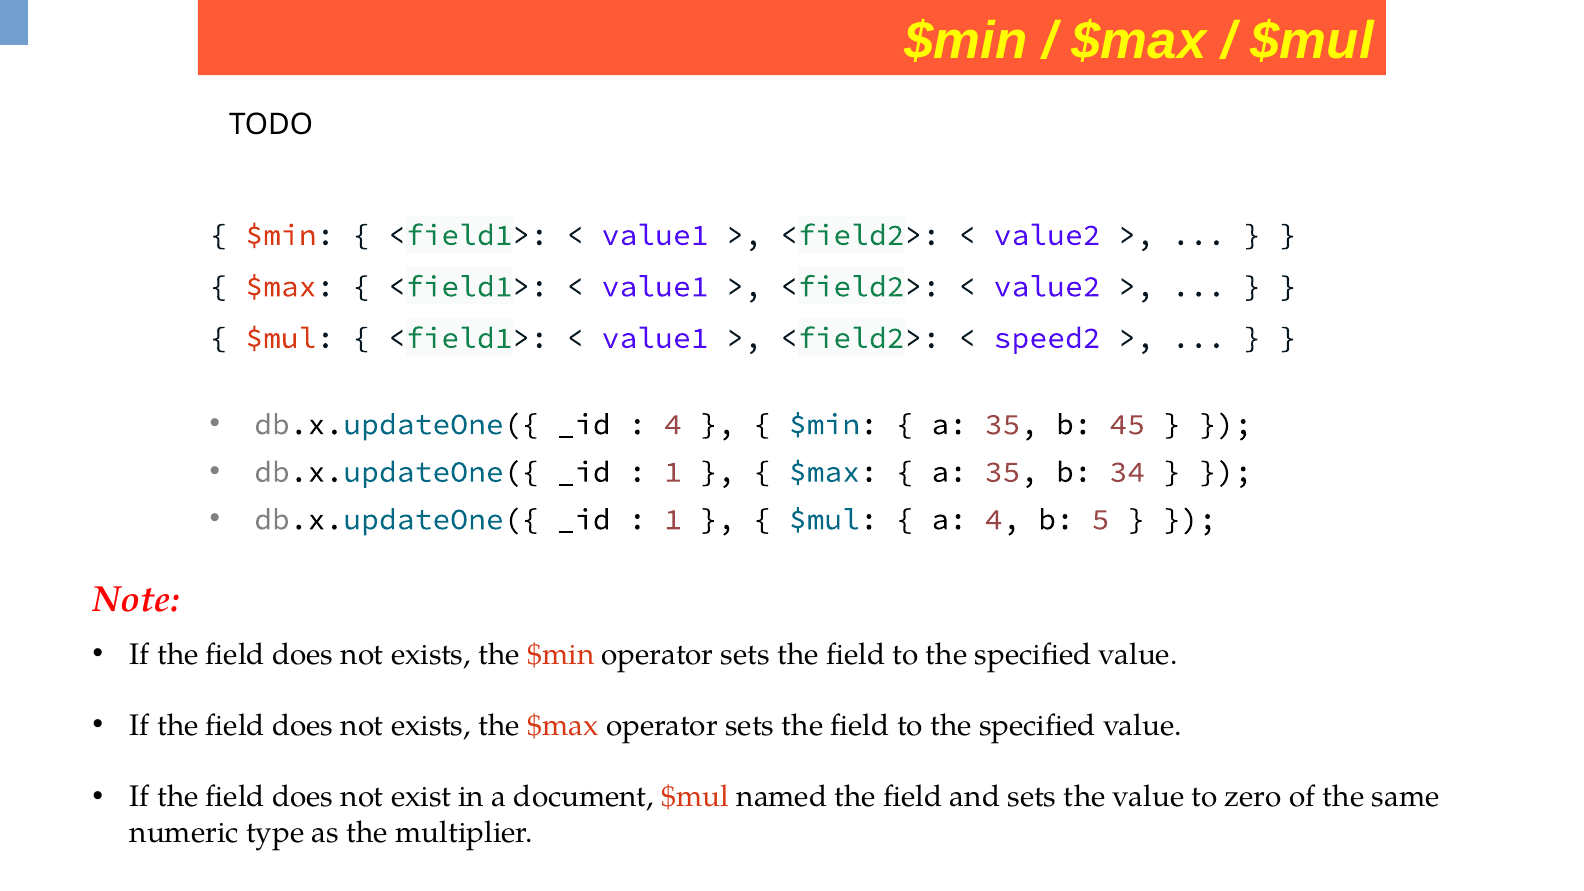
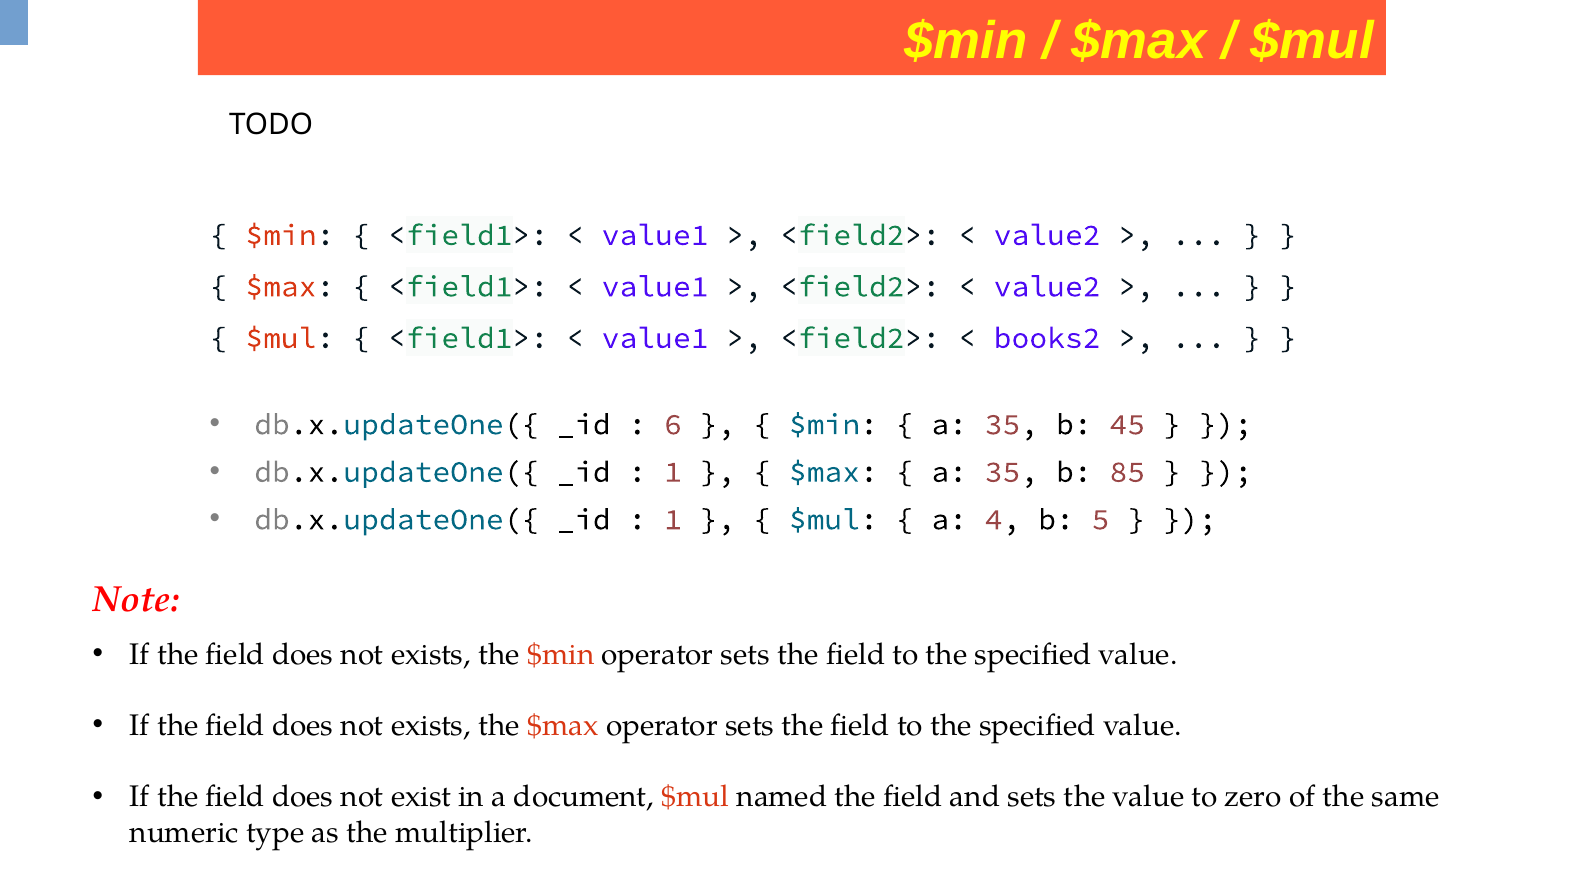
speed2: speed2 -> books2 (1047, 338)
4: 4 -> 6 (673, 424)
34: 34 -> 85 (1127, 472)
